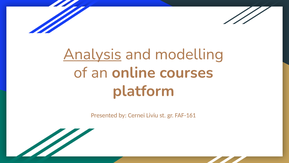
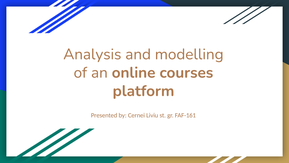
Analysis underline: present -> none (92, 54)
